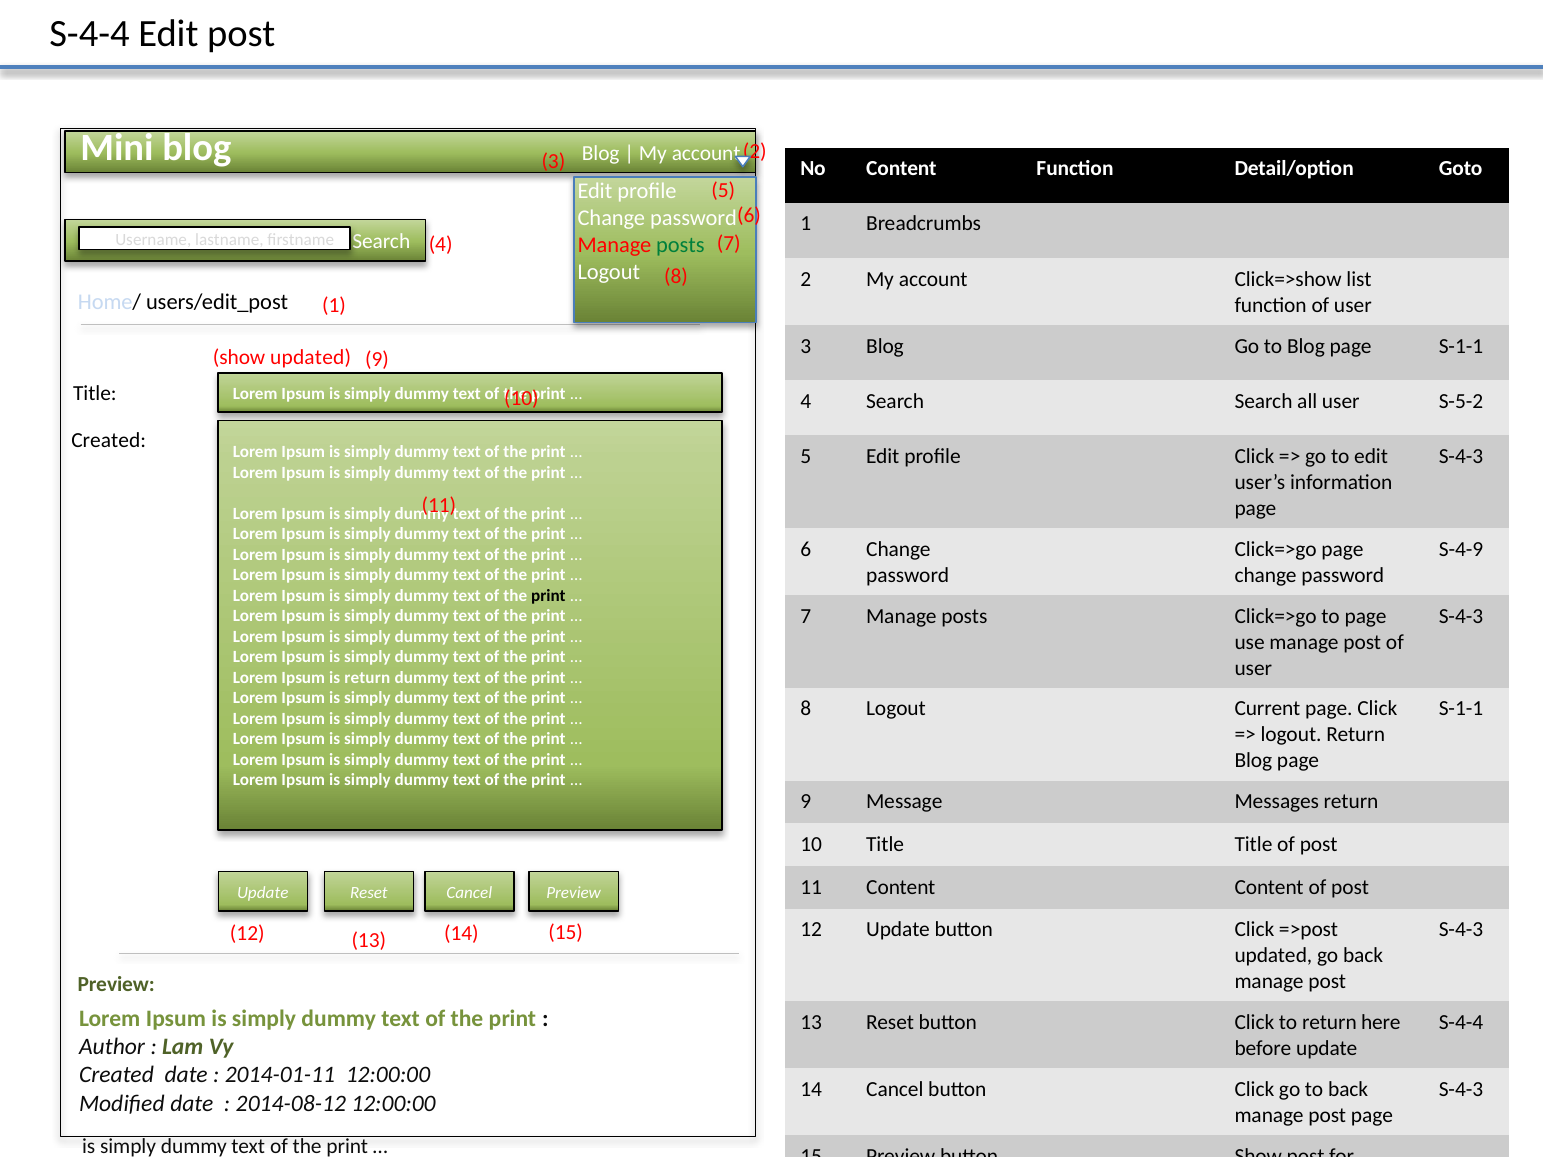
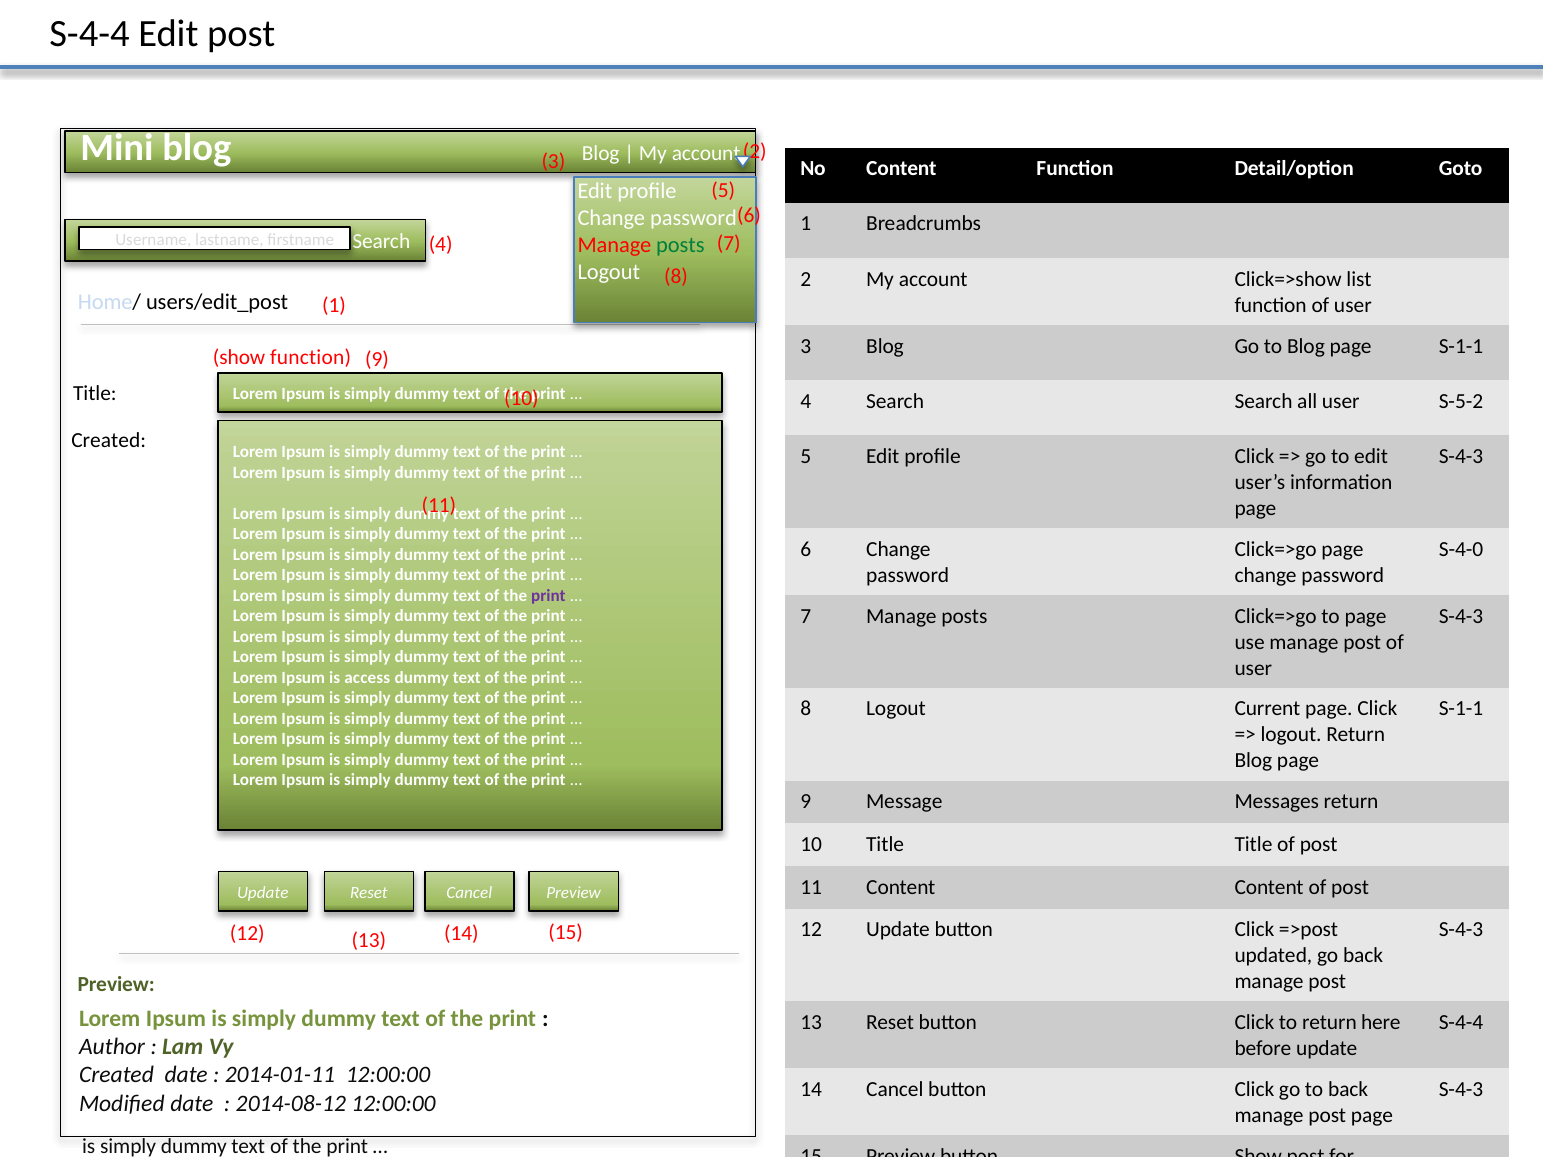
show updated: updated -> function (311, 357)
S-4-9: S-4-9 -> S-4-0 (1461, 549)
print colour: black -> purple (548, 596)
is return: return -> access (367, 678)
